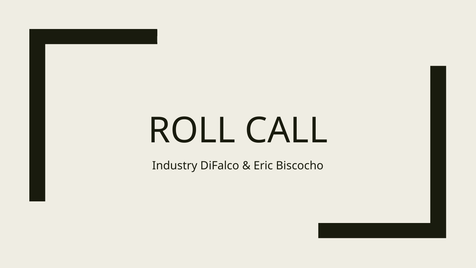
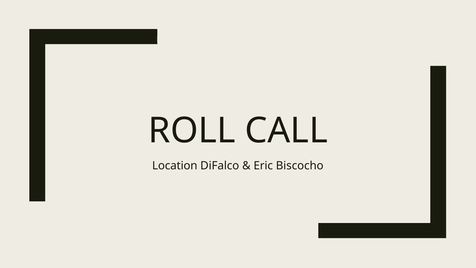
Industry: Industry -> Location (175, 166)
